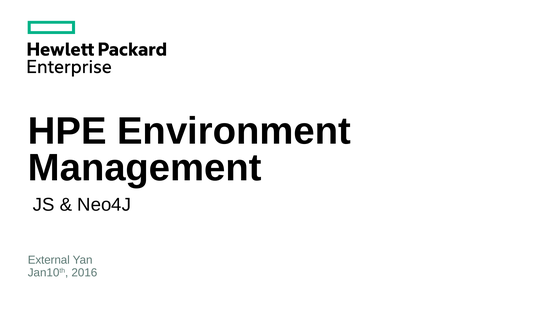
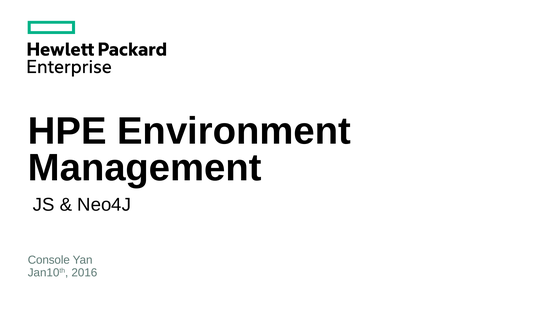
External: External -> Console (49, 260)
